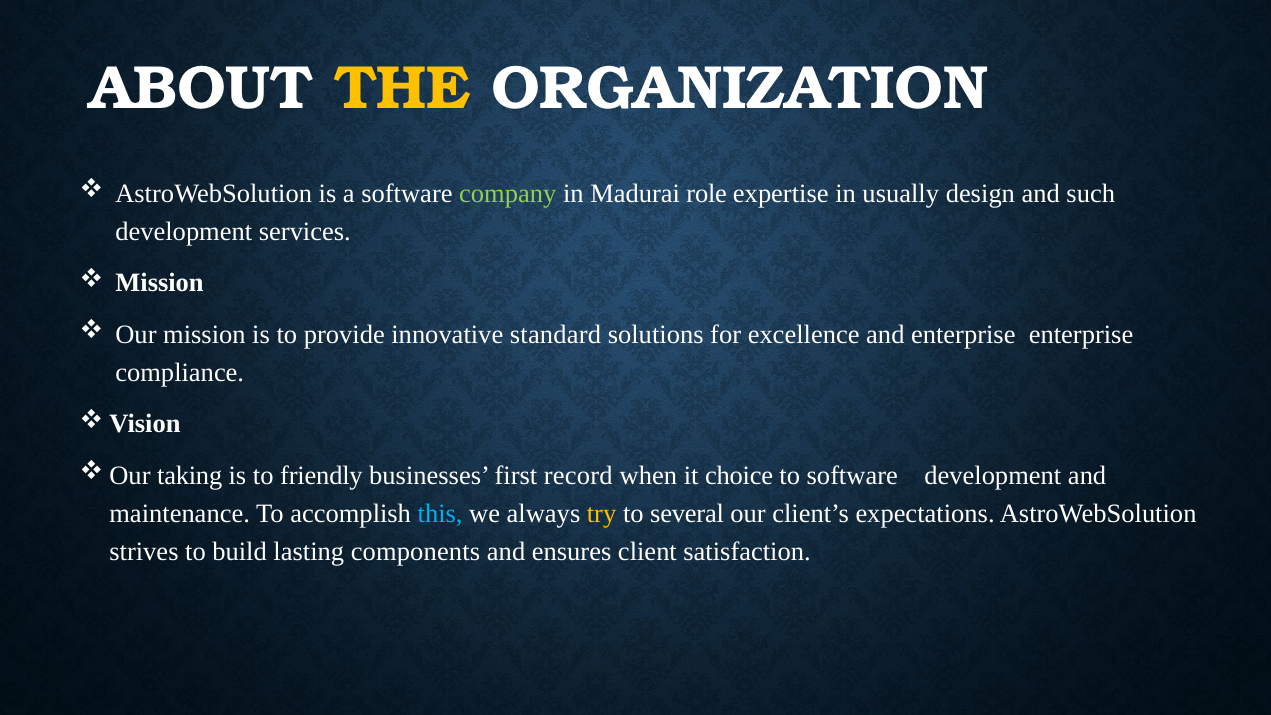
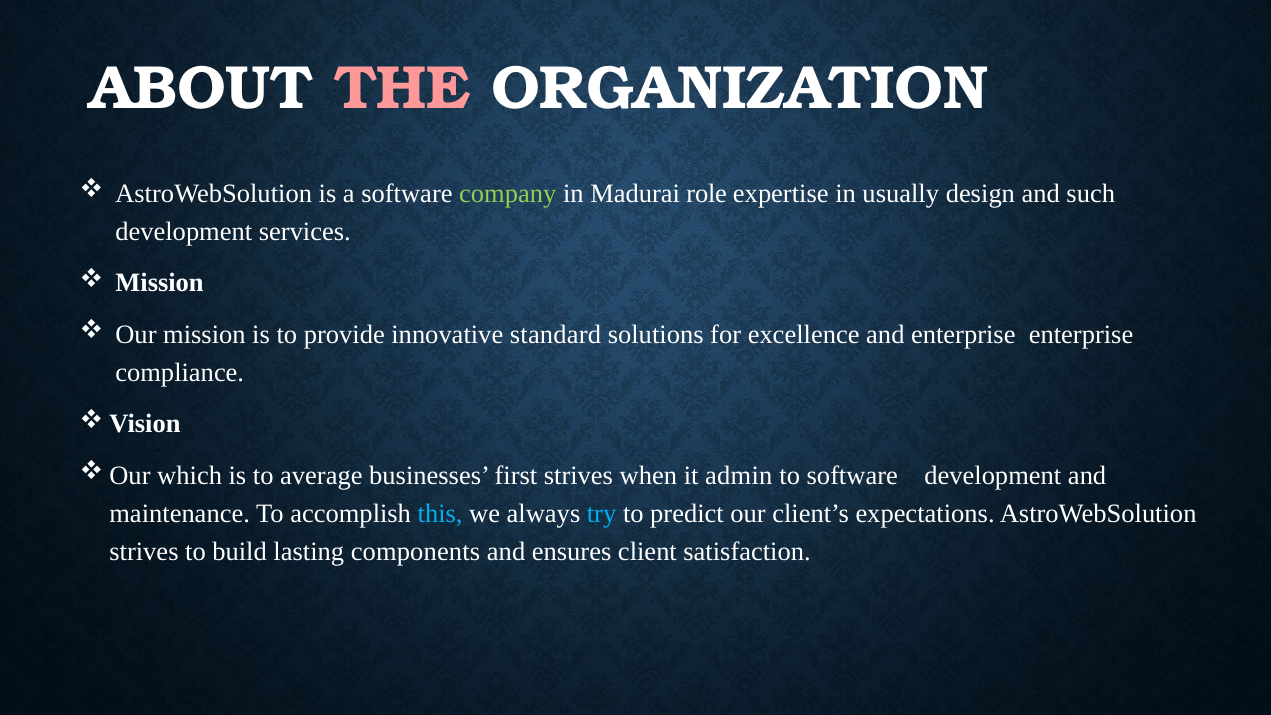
THE colour: yellow -> pink (402, 89)
taking: taking -> which (190, 475)
friendly: friendly -> average (321, 475)
first record: record -> strives (578, 475)
choice: choice -> admin (739, 475)
try colour: yellow -> light blue (602, 514)
several: several -> predict (687, 514)
